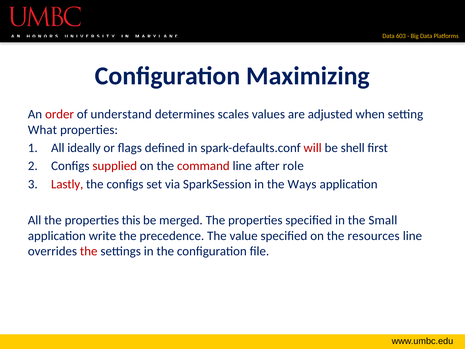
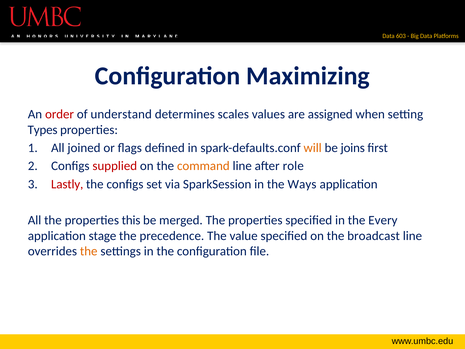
adjusted: adjusted -> assigned (330, 114)
What: What -> Types (43, 130)
ideally: ideally -> joined (84, 148)
will colour: red -> orange (313, 148)
shell: shell -> joins (353, 148)
command colour: red -> orange (203, 166)
Small: Small -> Every (383, 220)
write: write -> stage (103, 236)
resources: resources -> broadcast (374, 236)
the colour: red -> orange (89, 251)
